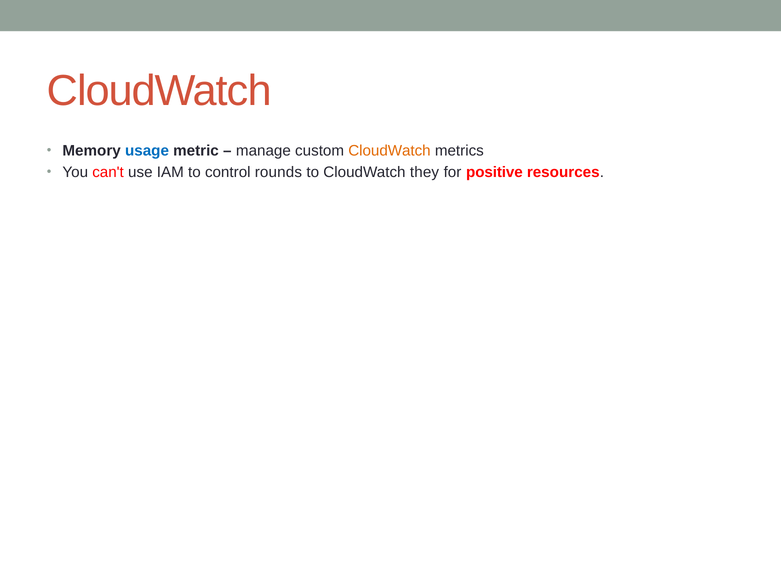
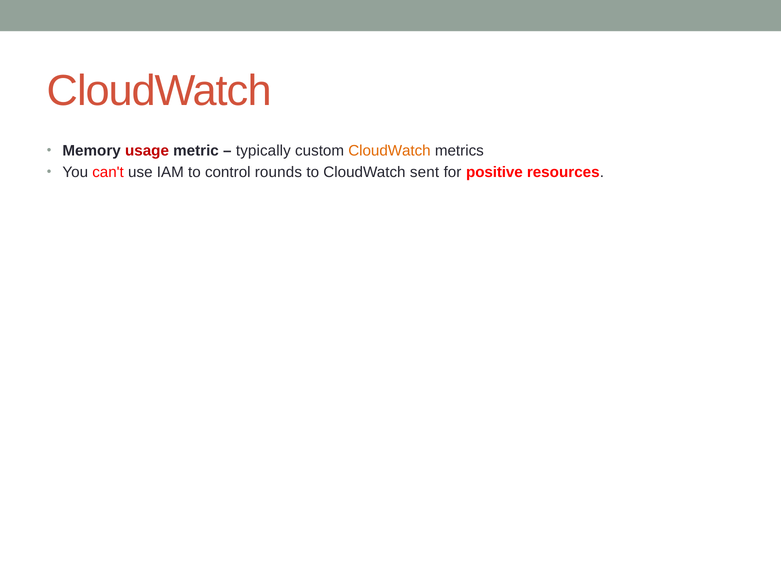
usage colour: blue -> red (147, 151)
manage: manage -> typically (263, 151)
they: they -> sent (425, 172)
